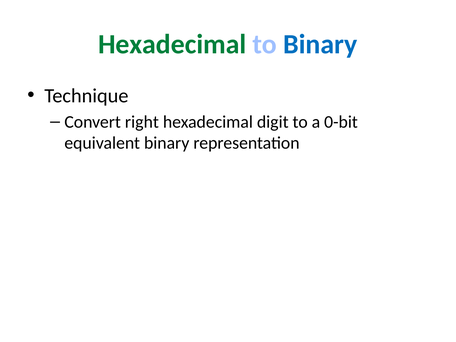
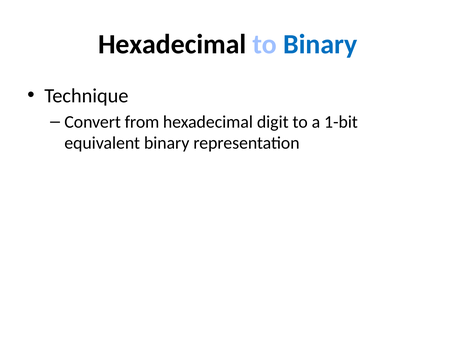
Hexadecimal colour: green -> black (172, 44)
right: right -> from (142, 122)
0-bit: 0-bit -> 1-bit (341, 122)
